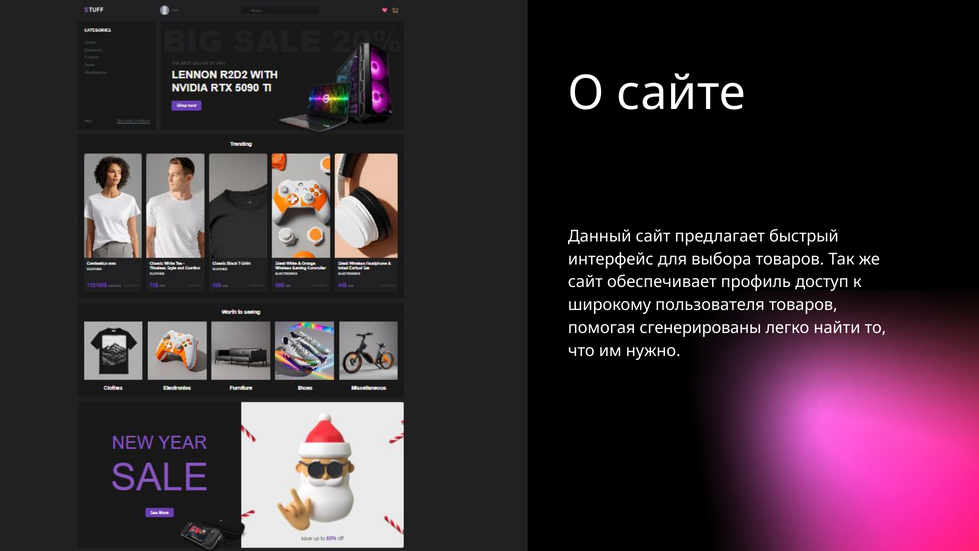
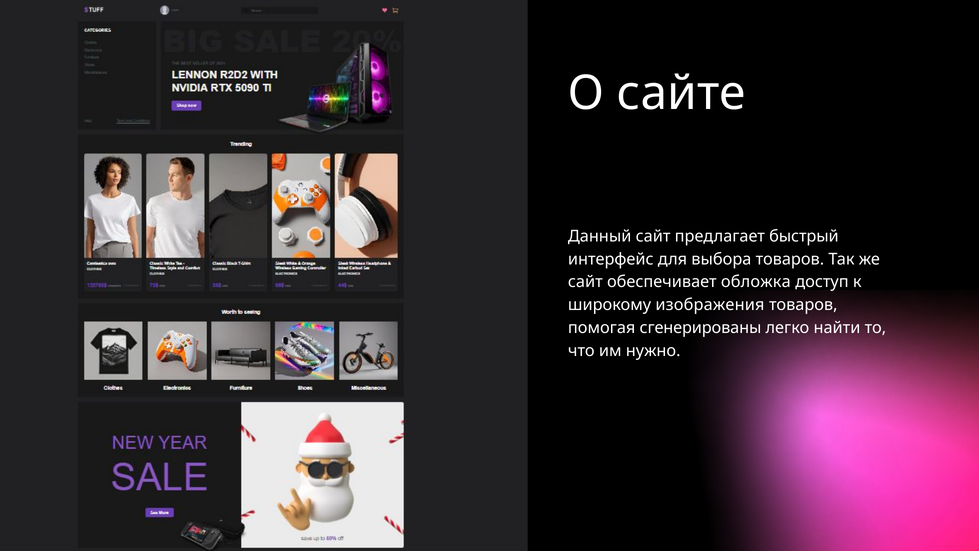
профиль: профиль -> обложка (756, 282)
пользователя: пользователя -> изображения (710, 305)
